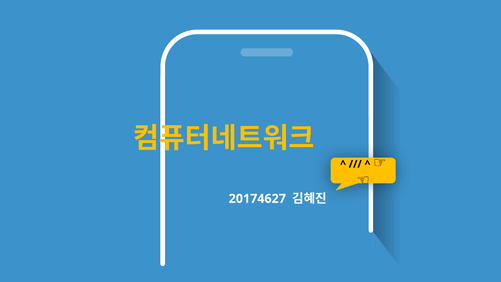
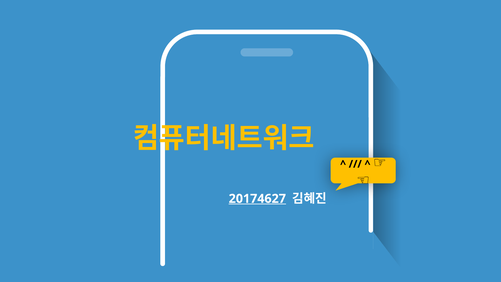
20174627 underline: none -> present (257, 199)
